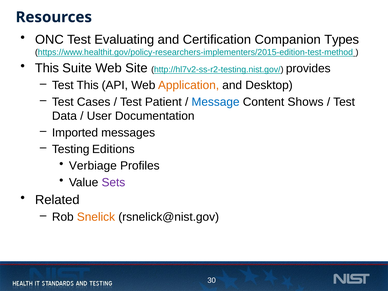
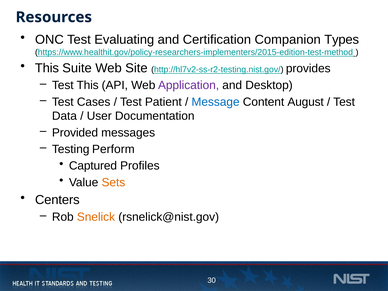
Application colour: orange -> purple (189, 85)
Shows: Shows -> August (306, 102)
Imported: Imported -> Provided (75, 133)
Editions: Editions -> Perform (113, 149)
Verbiage: Verbiage -> Captured (93, 166)
Sets colour: purple -> orange (113, 182)
Related: Related -> Centers (57, 200)
